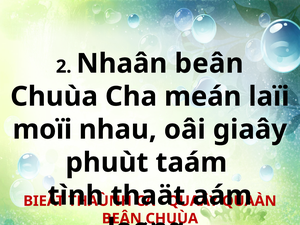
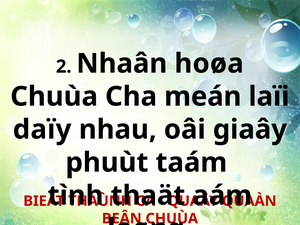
Nhaân beân: beân -> hoøa (209, 64)
moïi: moïi -> daïy (42, 130)
